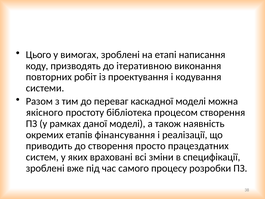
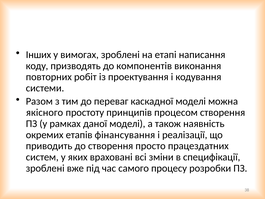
Цього: Цього -> Інших (38, 55)
ітеративною: ітеративною -> компонентів (144, 66)
бібліотека: бібліотека -> принципів (129, 112)
